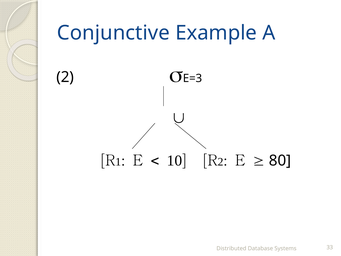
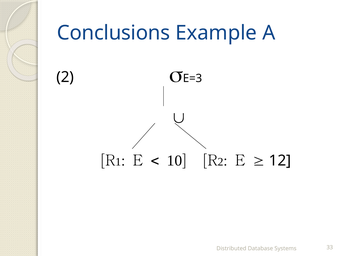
Conjunctive: Conjunctive -> Conclusions (113, 33)
80: 80 -> 12 (280, 160)
